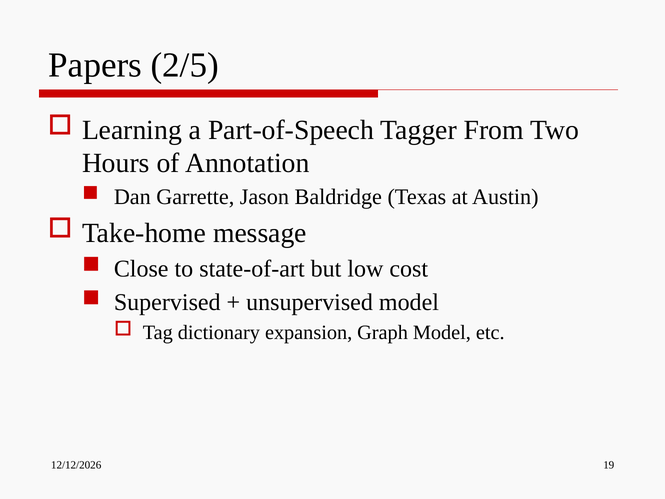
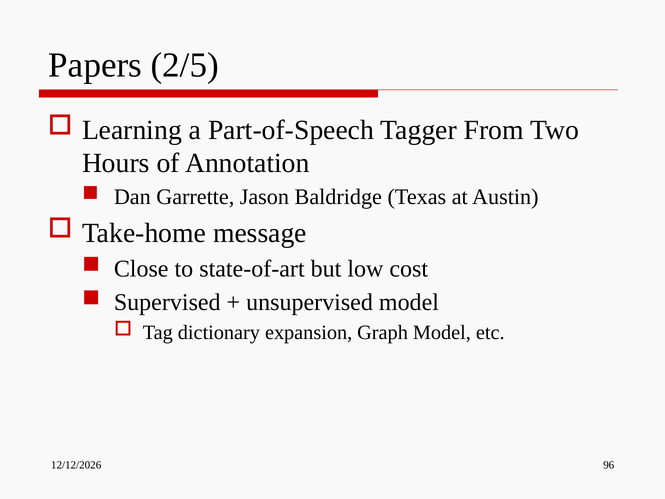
19: 19 -> 96 (609, 465)
